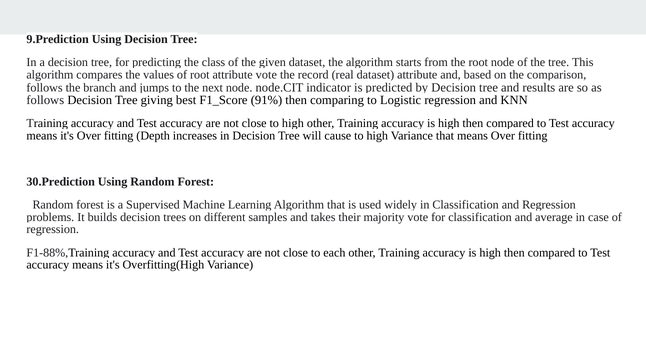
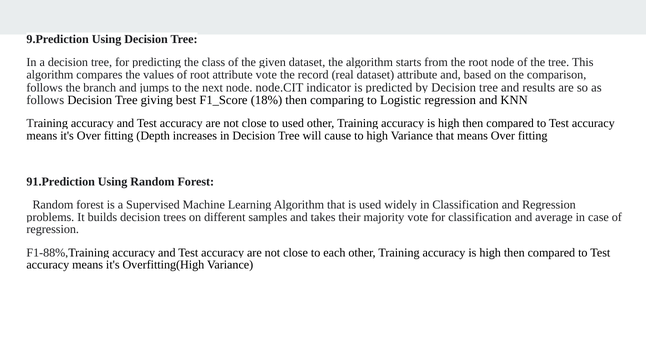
91%: 91% -> 18% (266, 100)
close to high: high -> used (293, 124)
30.Prediction: 30.Prediction -> 91.Prediction (61, 182)
